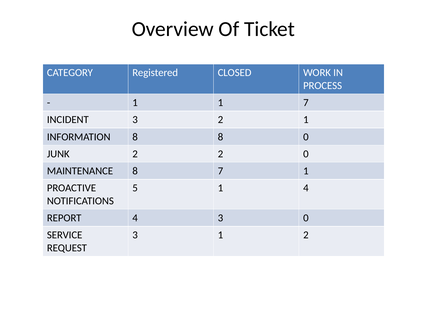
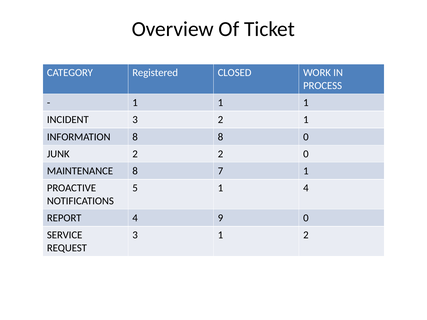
1 1 7: 7 -> 1 (306, 103)
4 3: 3 -> 9 (220, 218)
